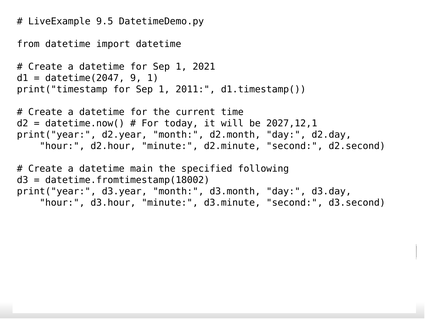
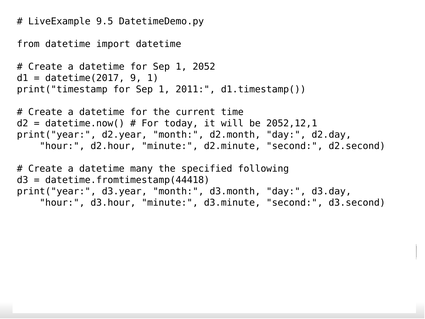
2021: 2021 -> 2052 (204, 67)
datetime(2047: datetime(2047 -> datetime(2017 (85, 78)
2027,12,1: 2027,12,1 -> 2052,12,1 (292, 123)
main: main -> many (142, 169)
datetime.fromtimestamp(18002: datetime.fromtimestamp(18002 -> datetime.fromtimestamp(44418 (127, 180)
